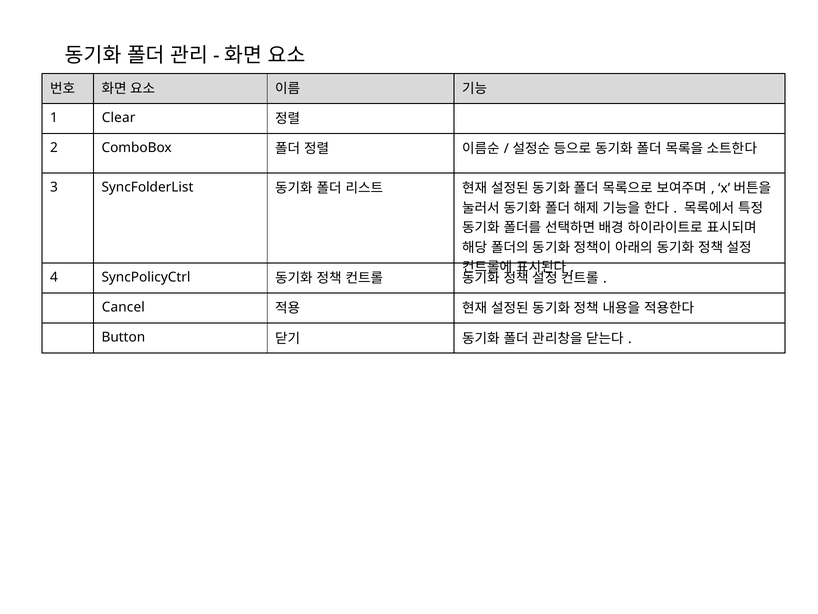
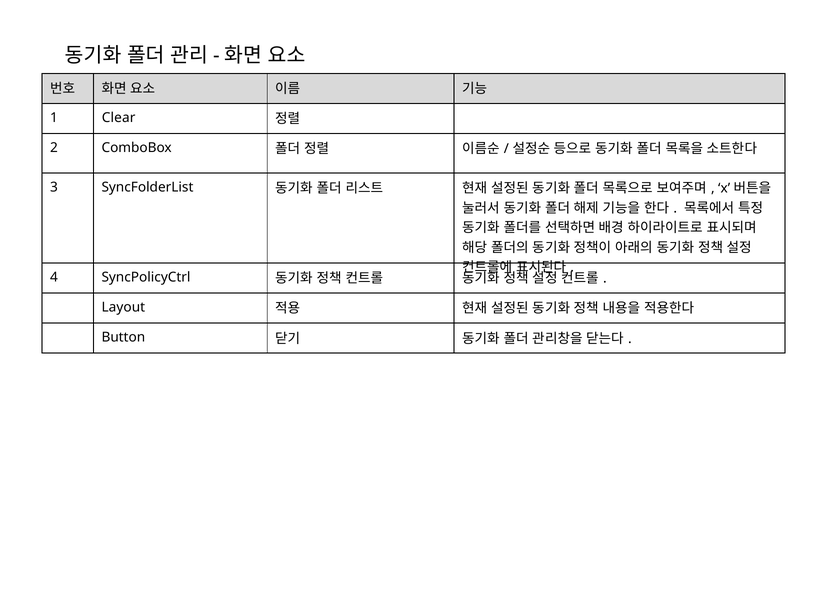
Cancel: Cancel -> Layout (123, 307)
